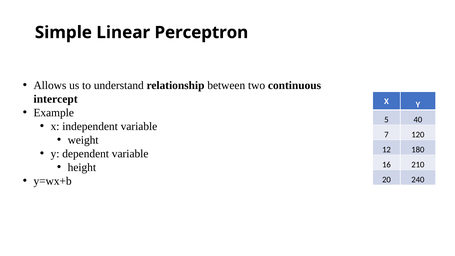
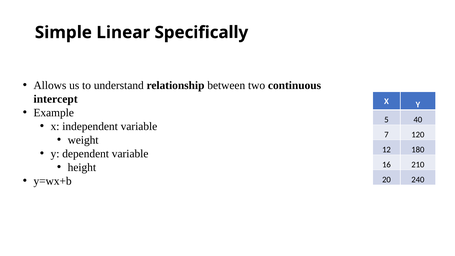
Perceptron: Perceptron -> Specifically (201, 32)
